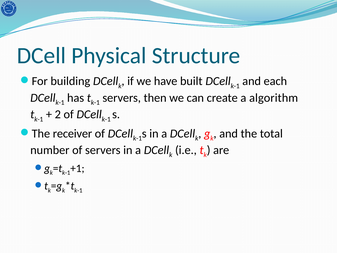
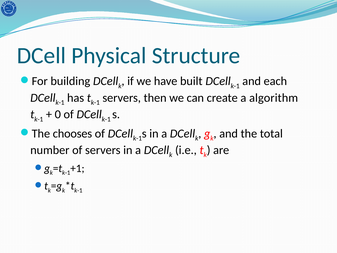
2: 2 -> 0 (58, 114)
receiver: receiver -> chooses (72, 133)
